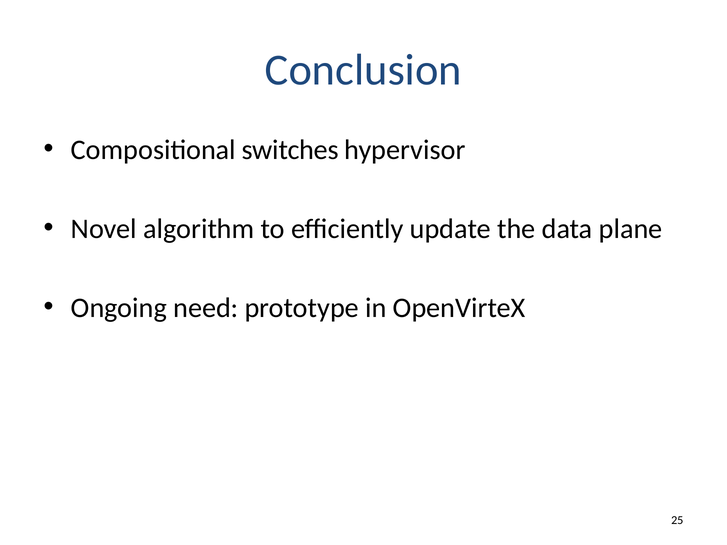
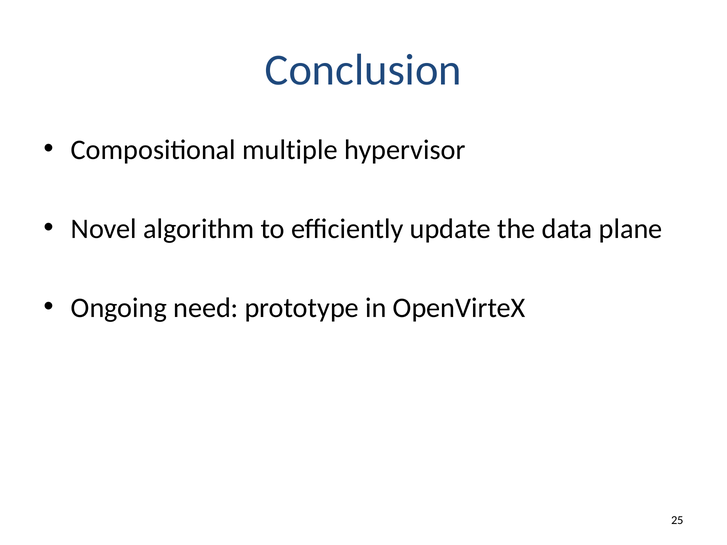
switches: switches -> multiple (290, 150)
